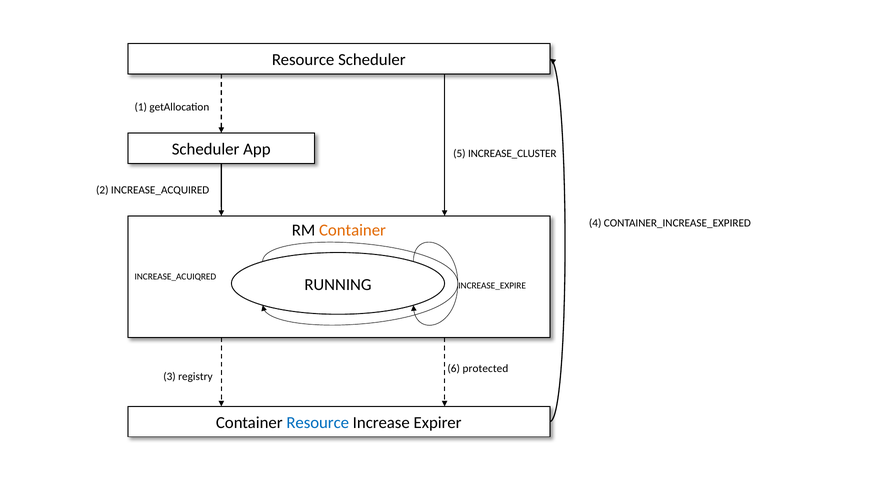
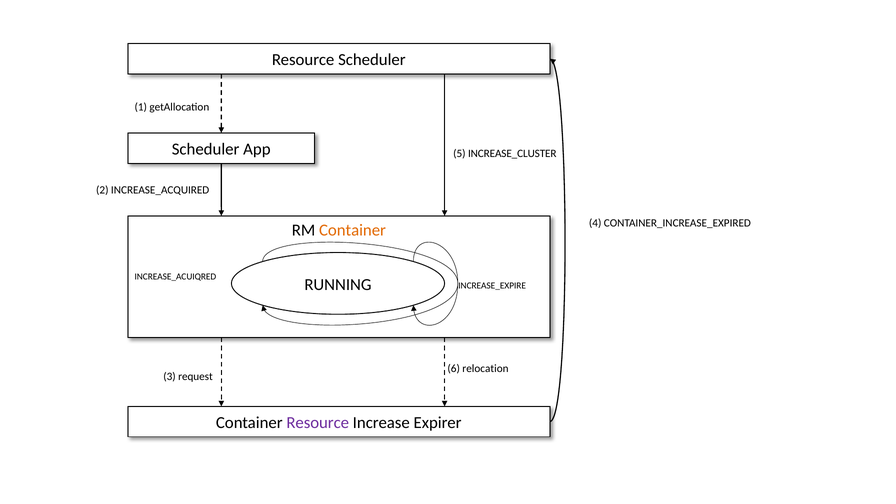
protected: protected -> relocation (485, 368)
registry: registry -> request (195, 377)
Resource colour: blue -> purple (318, 423)
